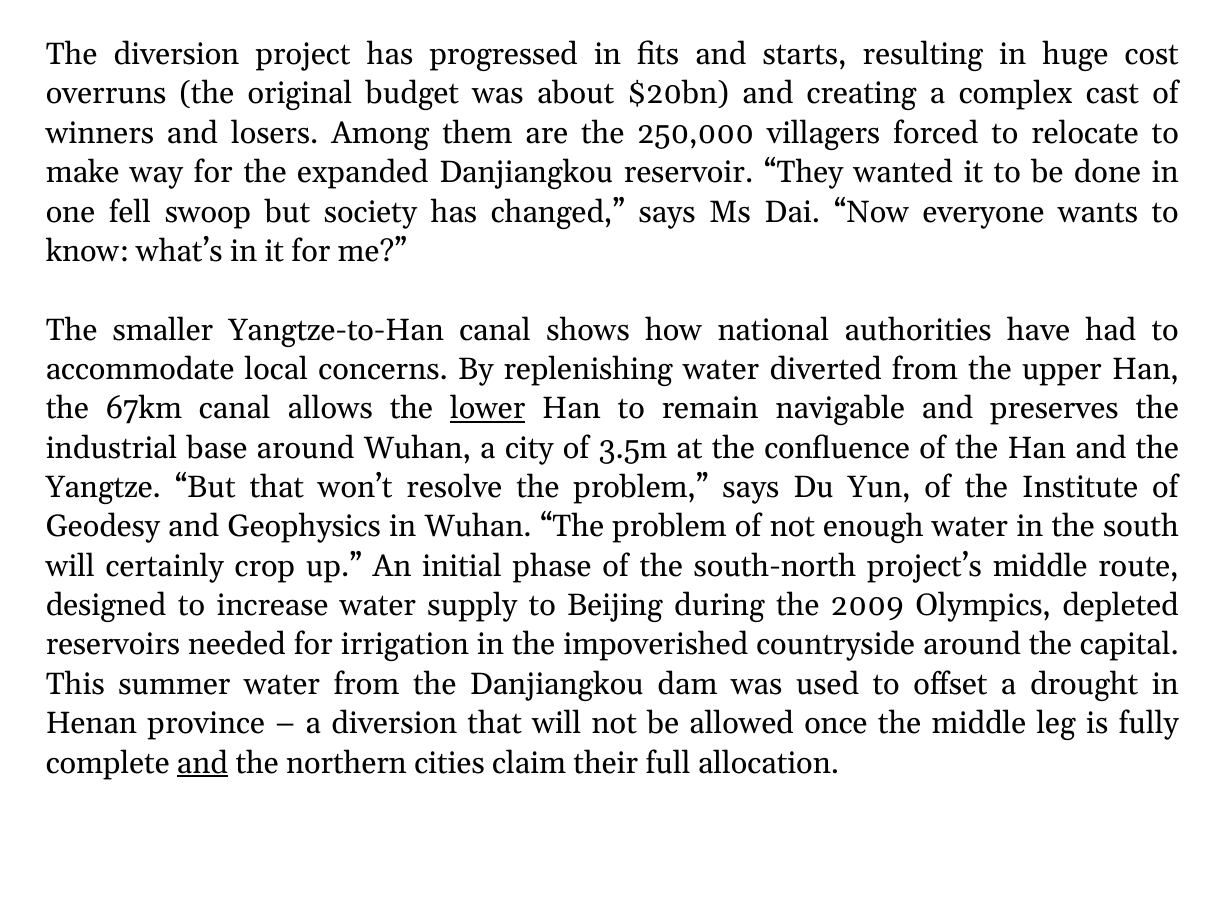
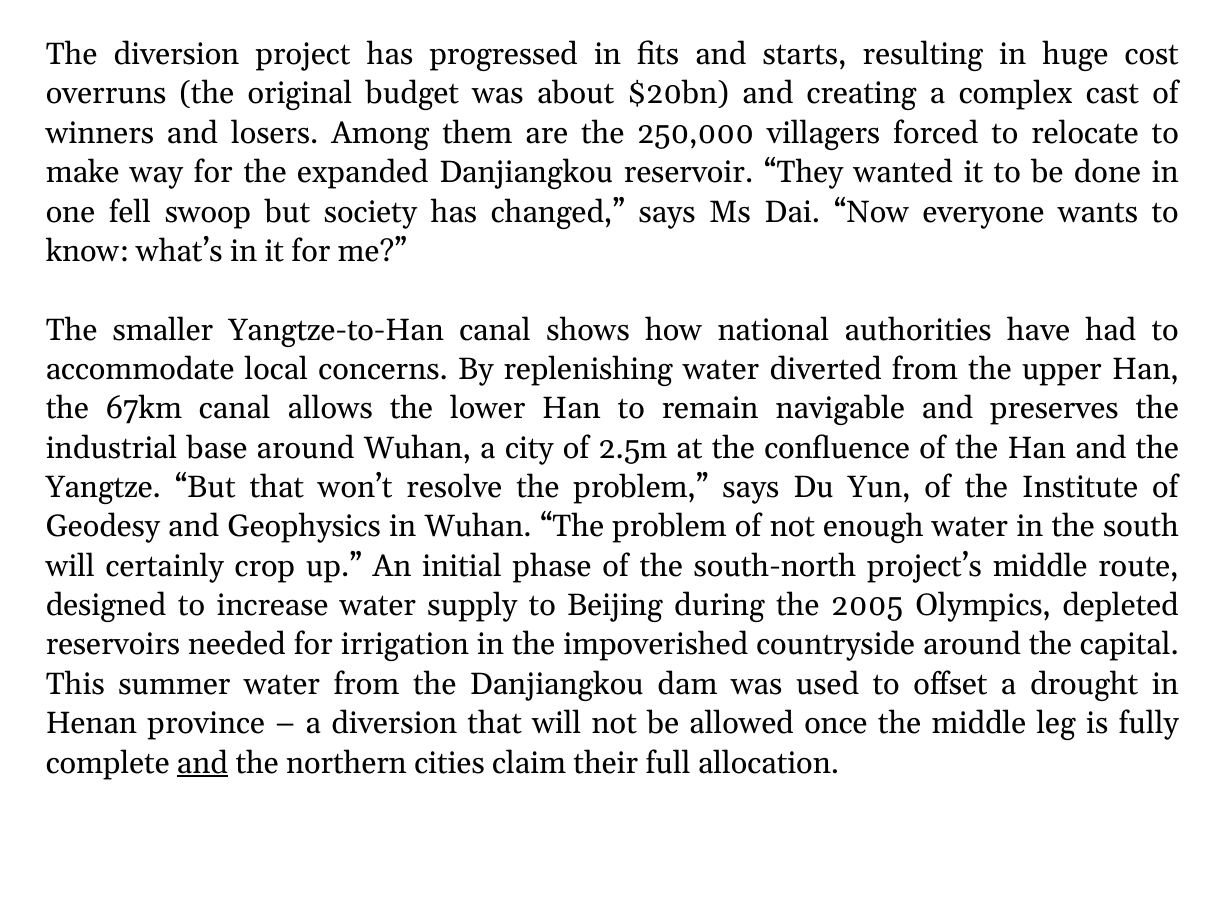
lower underline: present -> none (488, 408)
3.5m: 3.5m -> 2.5m (633, 448)
2009: 2009 -> 2005 (867, 605)
